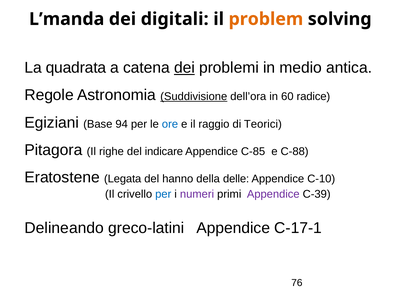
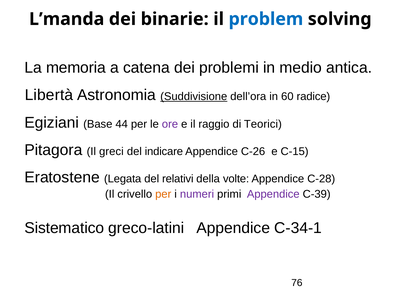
digitali: digitali -> binarie (175, 19)
problem colour: orange -> blue (266, 19)
quadrata: quadrata -> memoria (76, 68)
dei underline: present -> none (184, 68)
Regole: Regole -> Libertà (49, 95)
94: 94 -> 44 (122, 124)
ore colour: blue -> purple (170, 124)
righe: righe -> greci (111, 151)
C-85: C-85 -> C-26 (253, 151)
C-88: C-88 -> C-15 (295, 151)
hanno: hanno -> relativi (178, 179)
delle: delle -> volte (236, 179)
C-10: C-10 -> C-28 (321, 179)
per colour: blue -> orange (163, 194)
Delineando: Delineando -> Sistematico (64, 228)
C-17-1: C-17-1 -> C-34-1 (298, 228)
